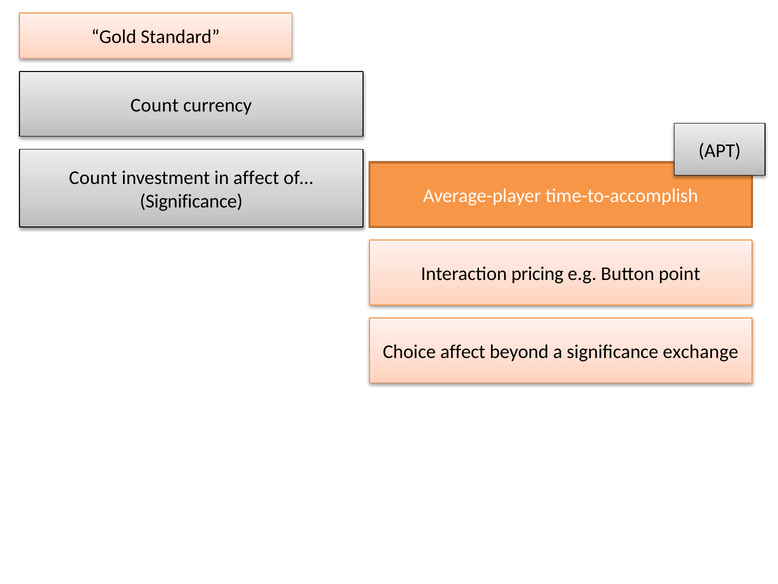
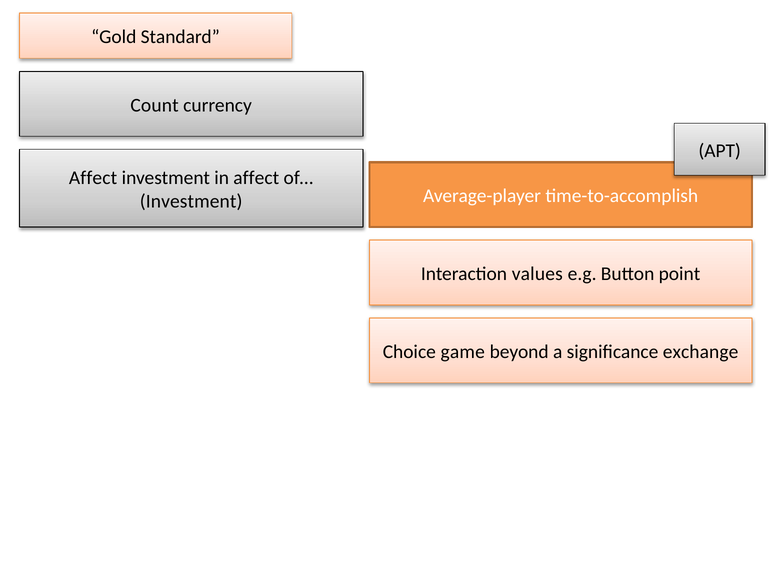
Count: Count -> Affect (93, 178)
Significance: Significance -> Investment (191, 201)
pricing: pricing -> values (537, 274)
Choice affect: affect -> game (463, 351)
